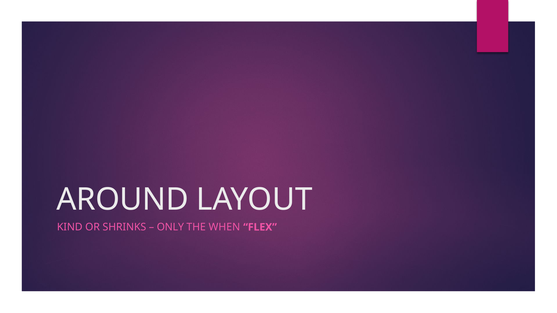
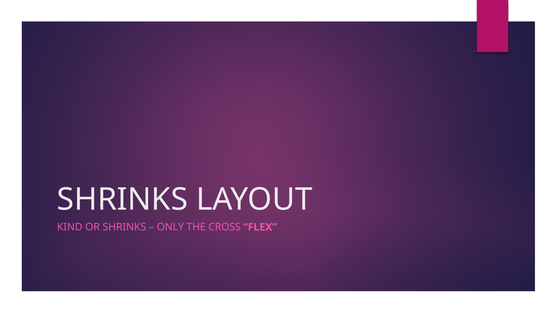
AROUND: AROUND -> SHRINKS (122, 200)
WHEN: WHEN -> CROSS (225, 227)
